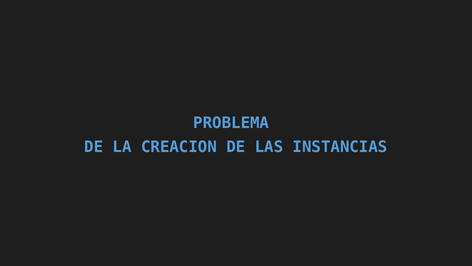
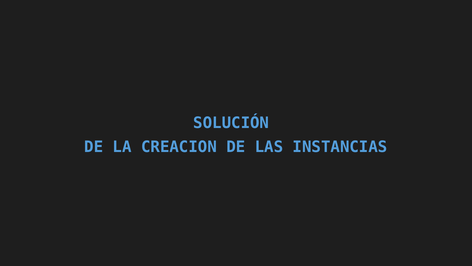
PROBLEMA: PROBLEMA -> SOLUCIÓN (231, 123)
